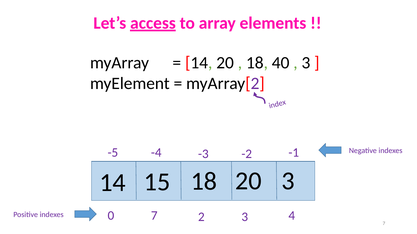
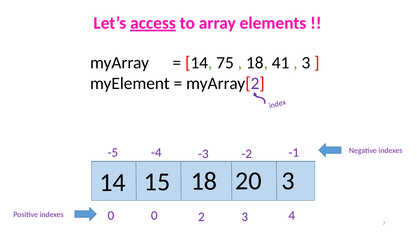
14 20: 20 -> 75 (225, 63)
40: 40 -> 41 (281, 63)
0 7: 7 -> 0 (154, 216)
